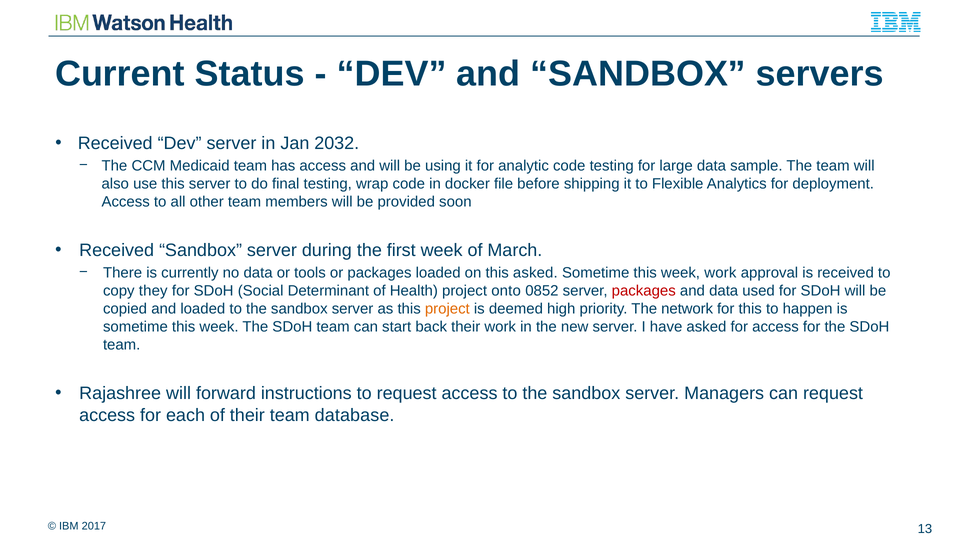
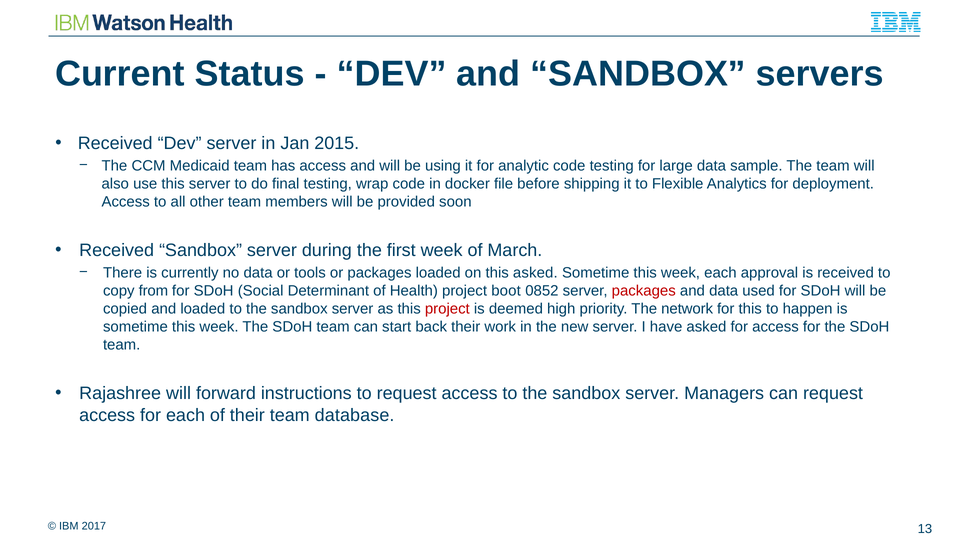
2032: 2032 -> 2015 (337, 143)
week work: work -> each (720, 273)
they: they -> from (153, 291)
onto: onto -> boot (506, 291)
project colour: orange -> red (447, 309)
